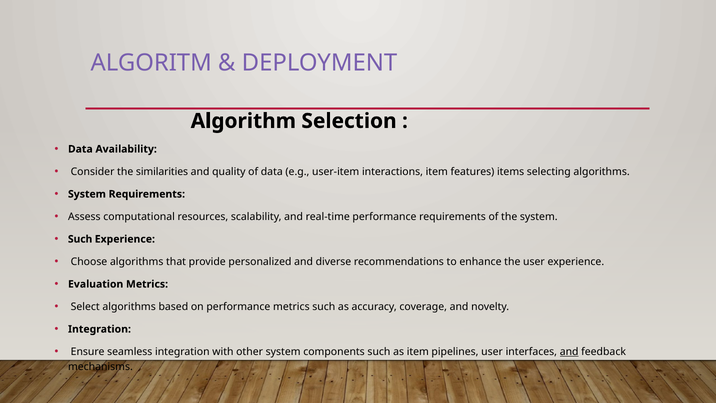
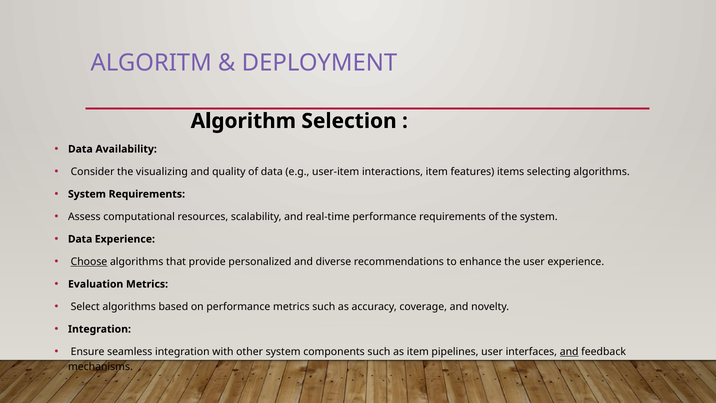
similarities: similarities -> visualizing (162, 171)
Such: Such -> Data (80, 239)
Choose underline: none -> present (89, 261)
